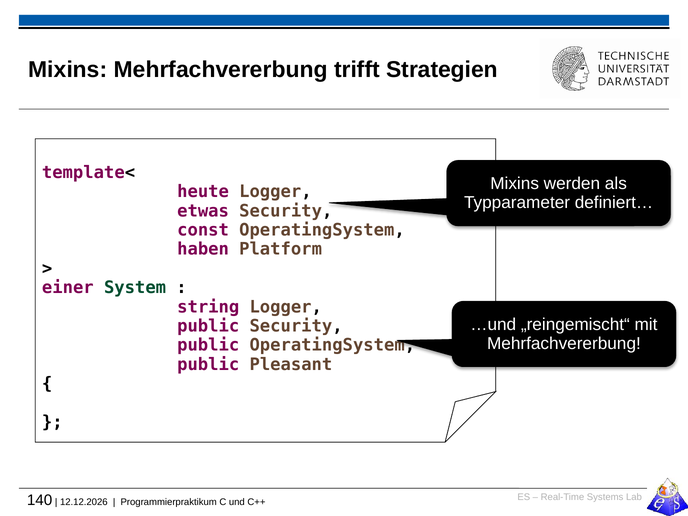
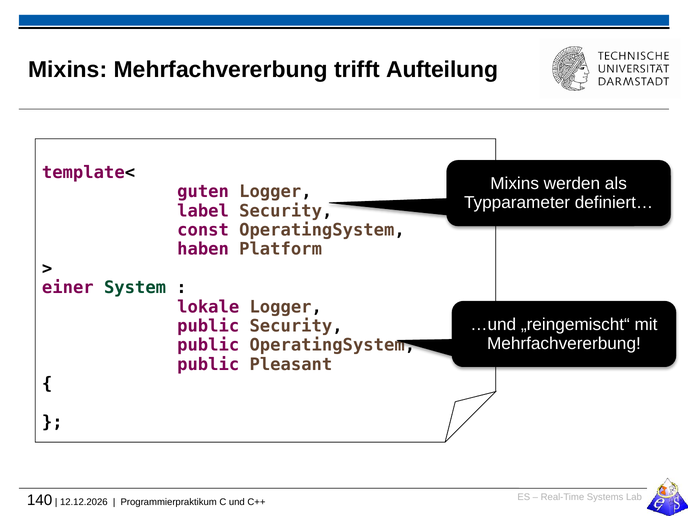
Strategien: Strategien -> Aufteilung (442, 70)
heute: heute -> guten (203, 192)
etwas: etwas -> label (203, 211)
string: string -> lokale (208, 307)
